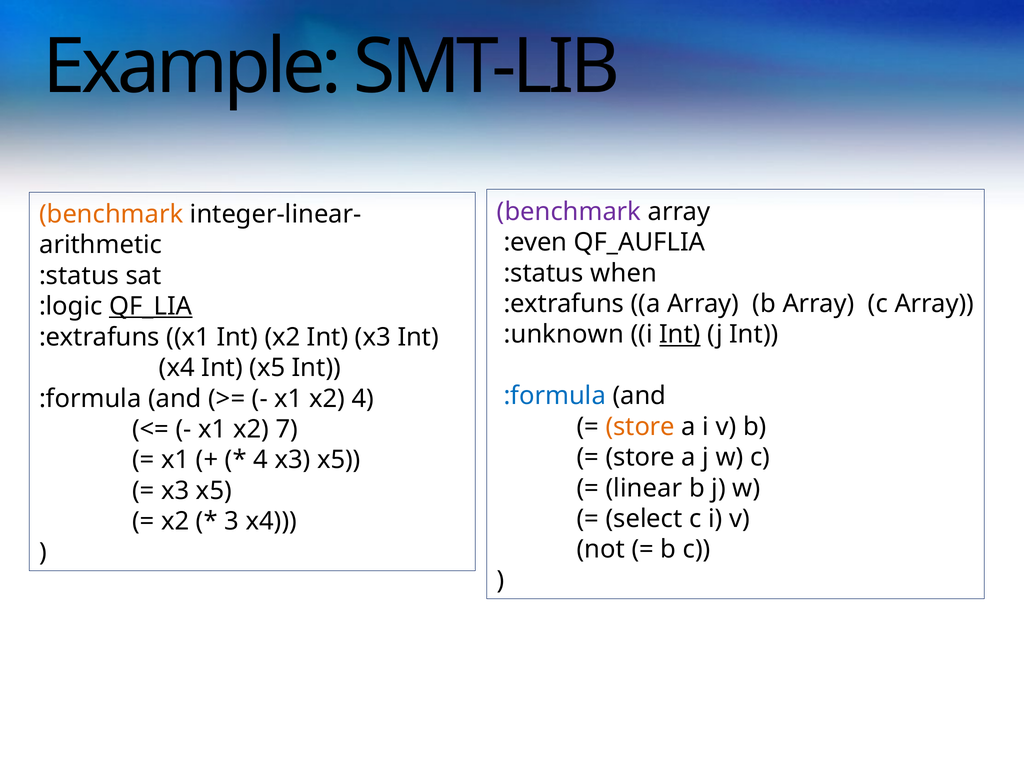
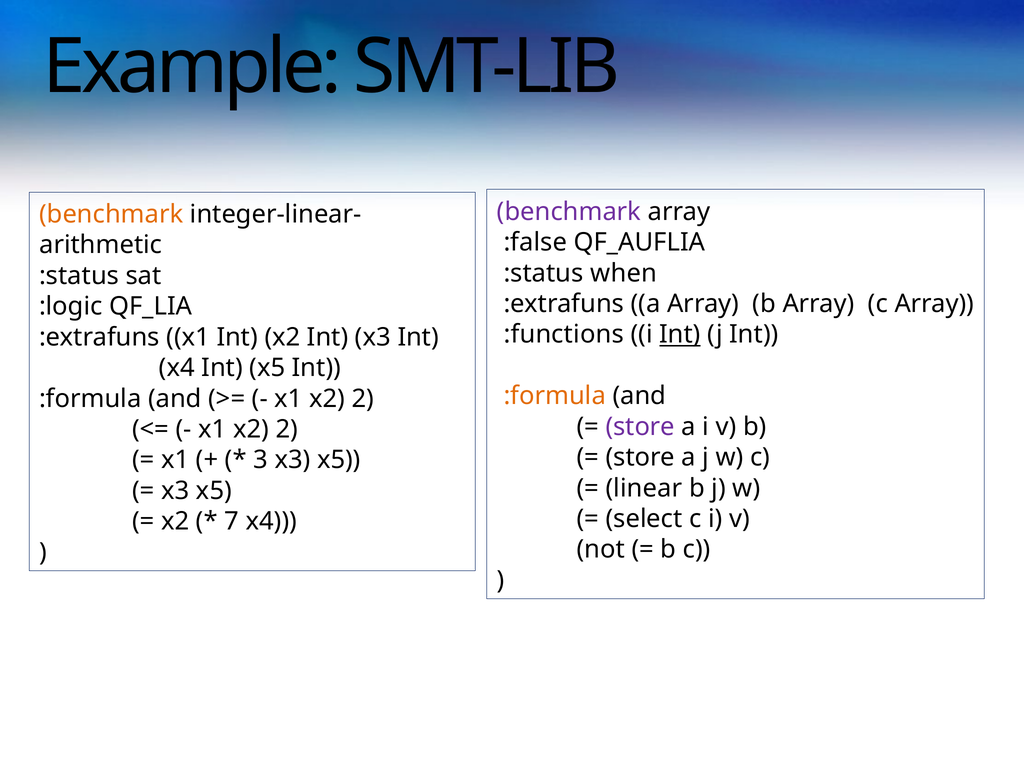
:even: :even -> :false (535, 242)
QF_LIA underline: present -> none (151, 306)
:unknown: :unknown -> :functions (564, 335)
:formula colour: blue -> orange (555, 396)
4: 4 -> 2 (363, 399)
store colour: orange -> purple (640, 427)
7: 7 -> 2 (287, 429)
4: 4 -> 3 (261, 460)
3: 3 -> 7 (232, 521)
